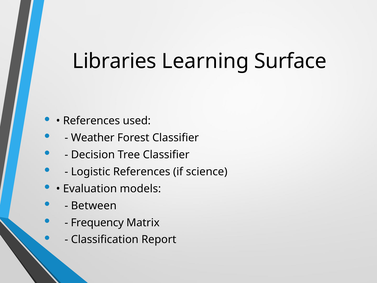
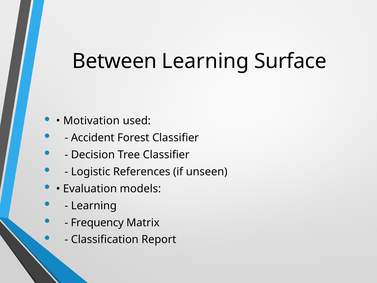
Libraries: Libraries -> Between (115, 61)
References: References -> Motivation (91, 121)
Weather: Weather -> Accident (93, 138)
science: science -> unseen (207, 172)
Between: Between -> Learning (94, 206)
